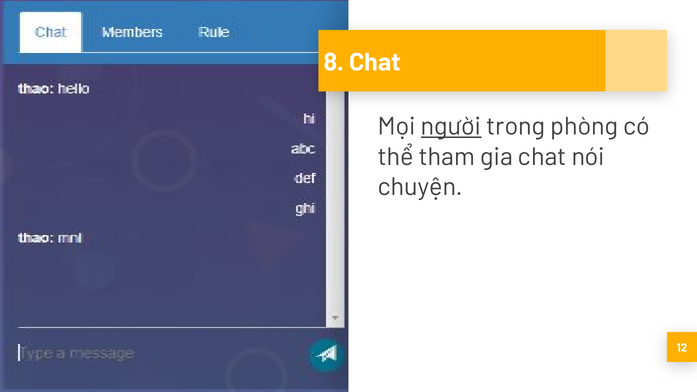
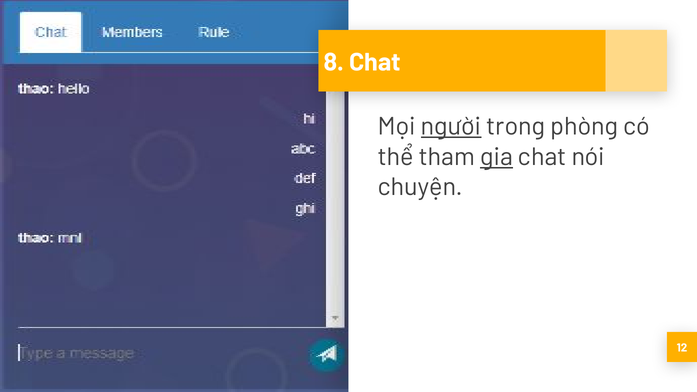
gia underline: none -> present (497, 157)
